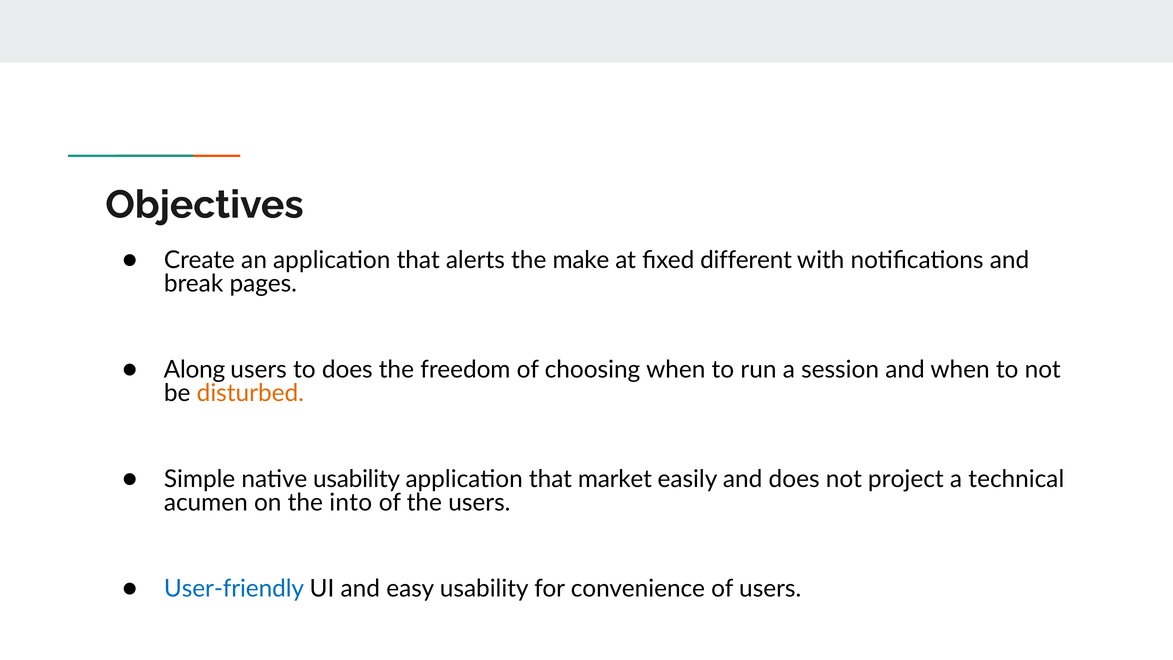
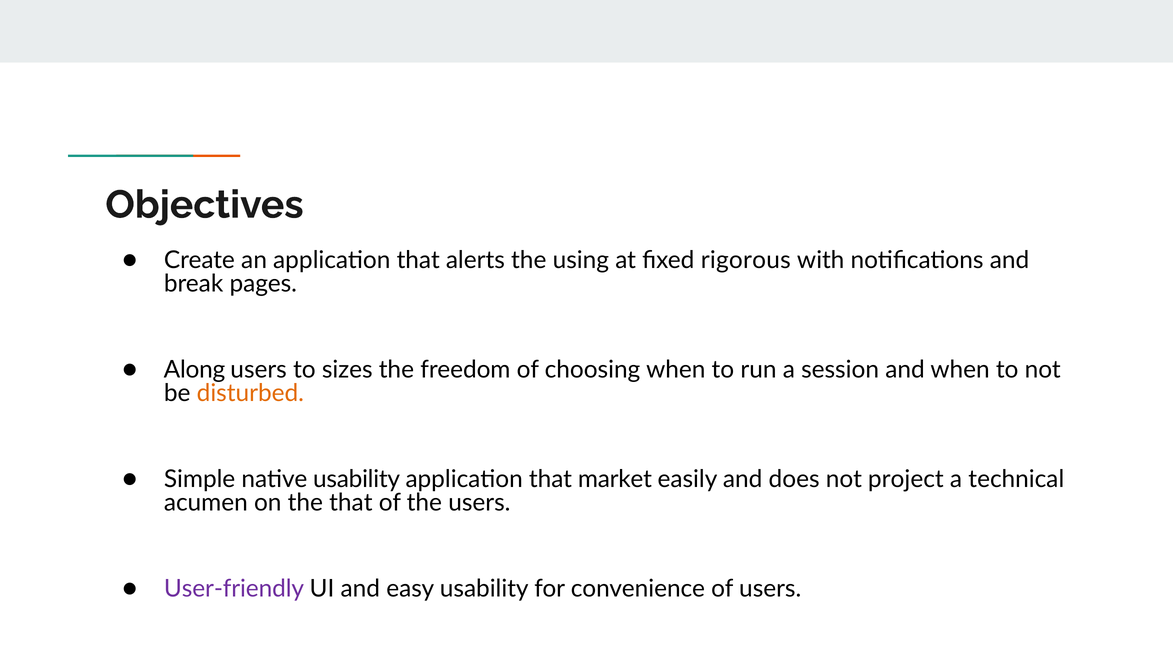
make: make -> using (581, 260)
different: different -> rigorous (746, 260)
to does: does -> sizes (347, 370)
the into: into -> that (351, 503)
User-friendly colour: blue -> purple (234, 589)
